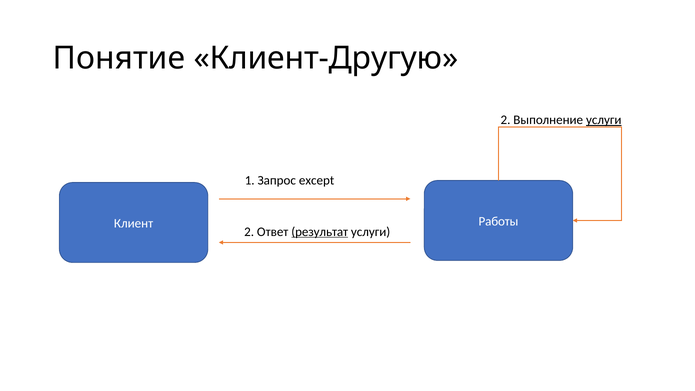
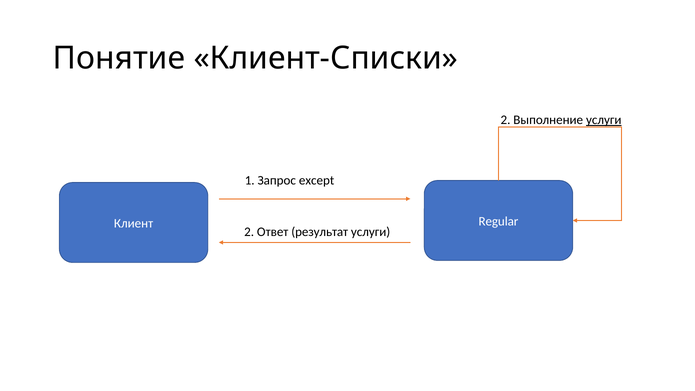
Клиент-Другую: Клиент-Другую -> Клиент-Списки (326, 58)
Работы: Работы -> Regular (498, 221)
результат underline: present -> none (320, 232)
